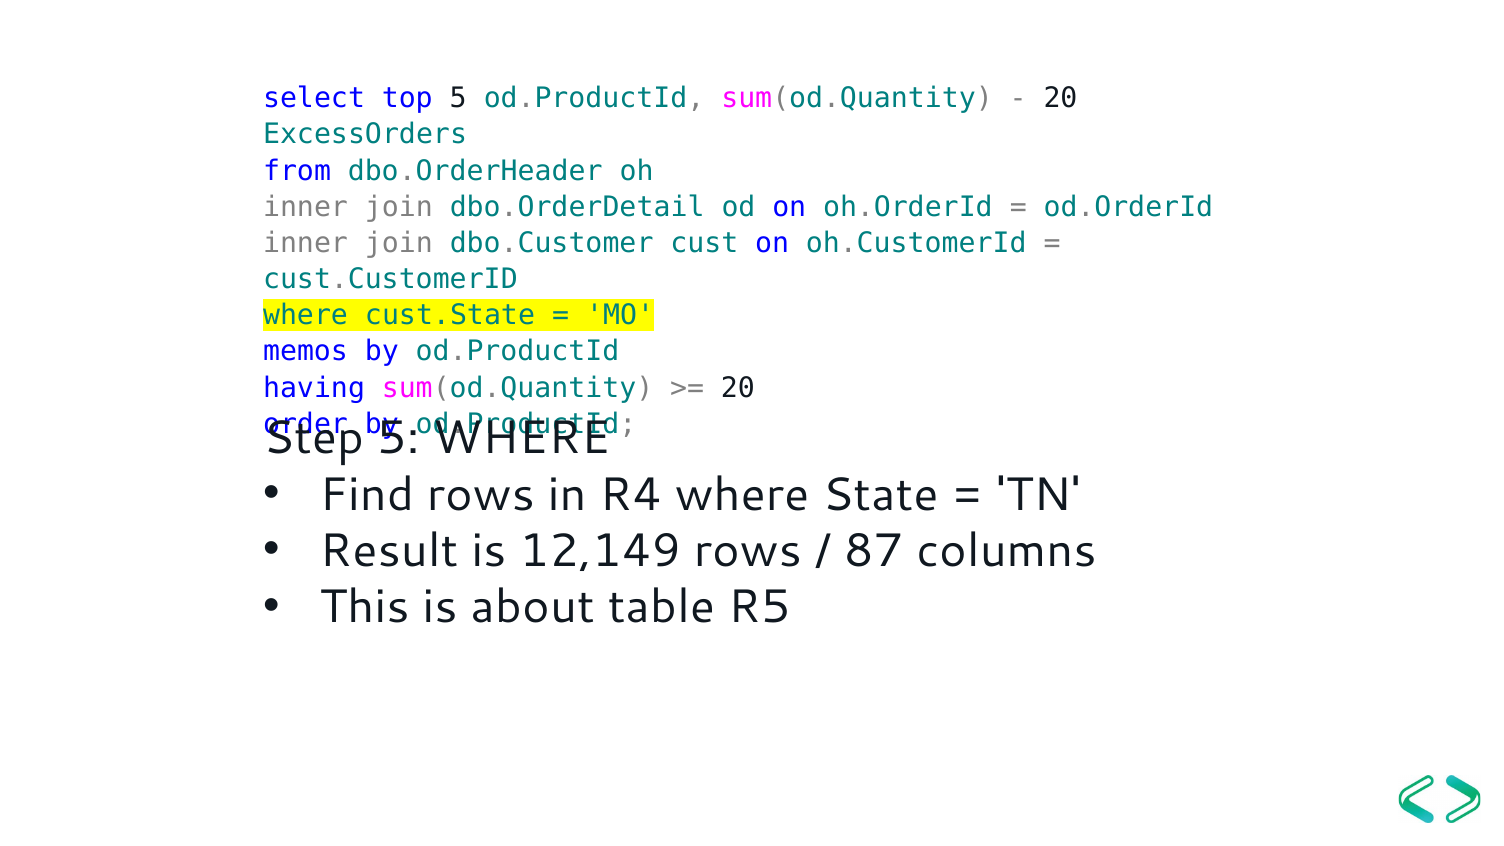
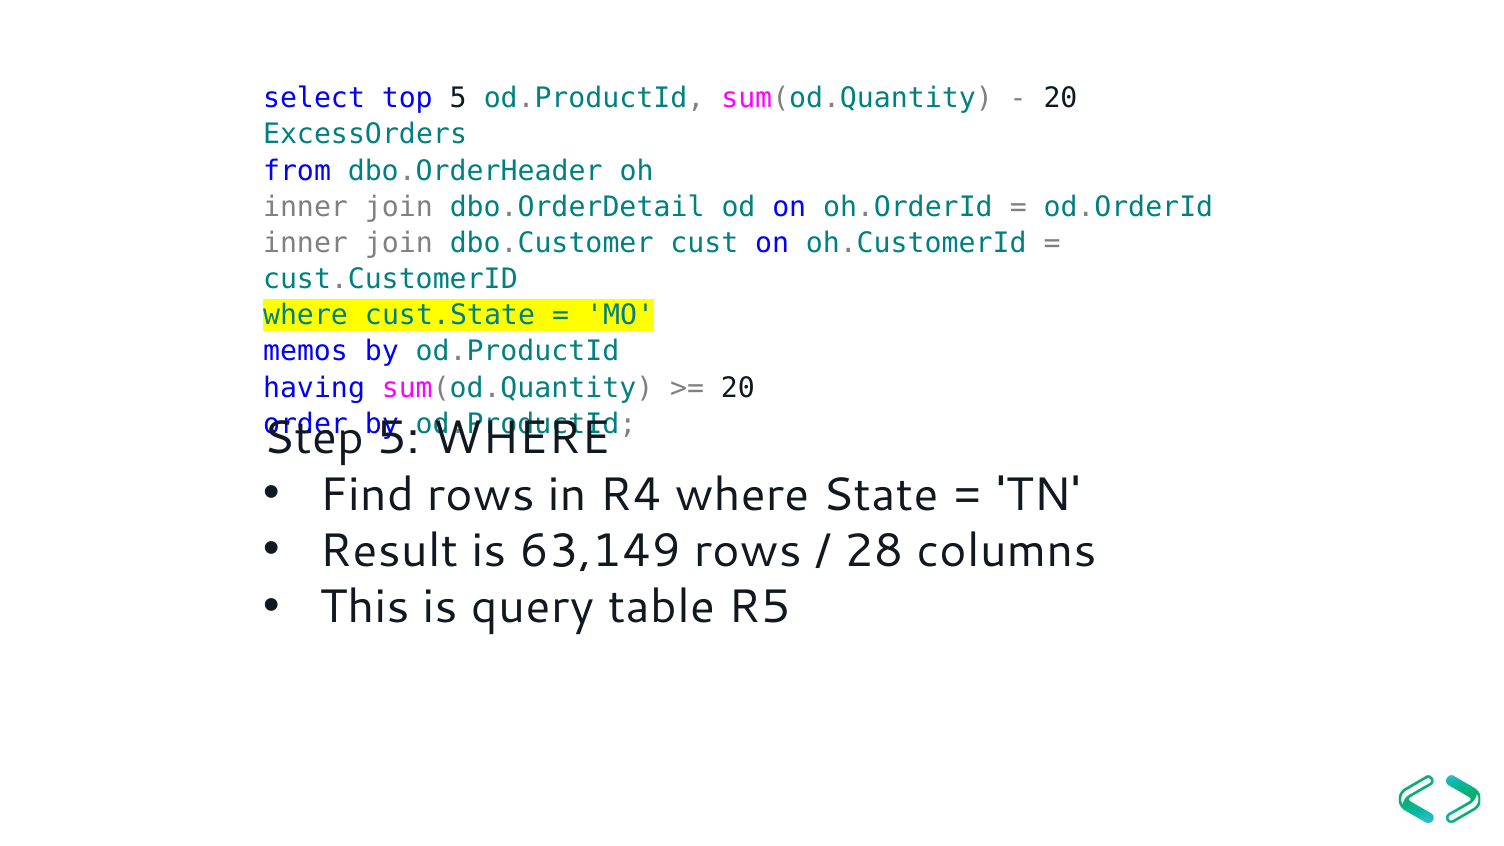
12,149: 12,149 -> 63,149 (600, 551)
87: 87 -> 28 (874, 551)
about: about -> query (532, 607)
